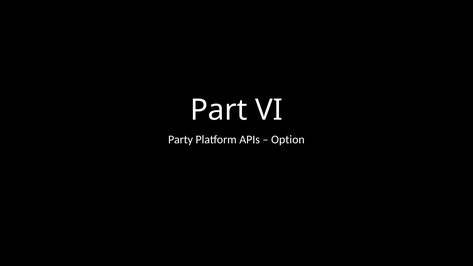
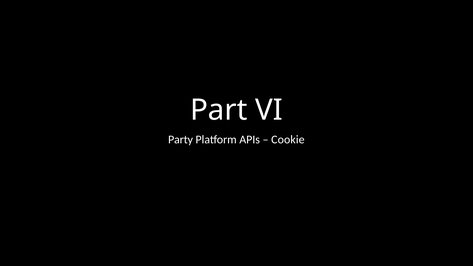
Option: Option -> Cookie (288, 140)
